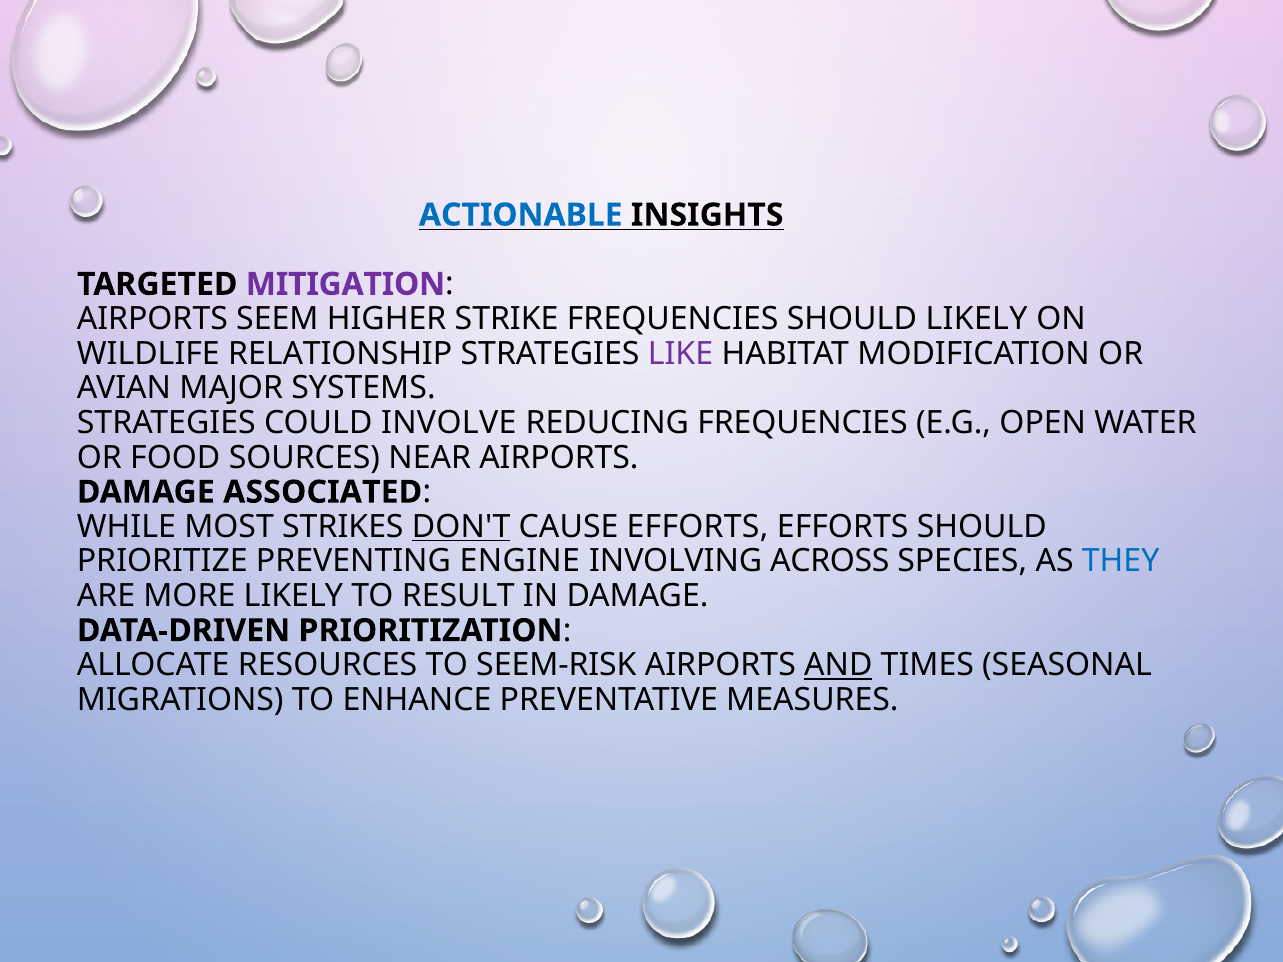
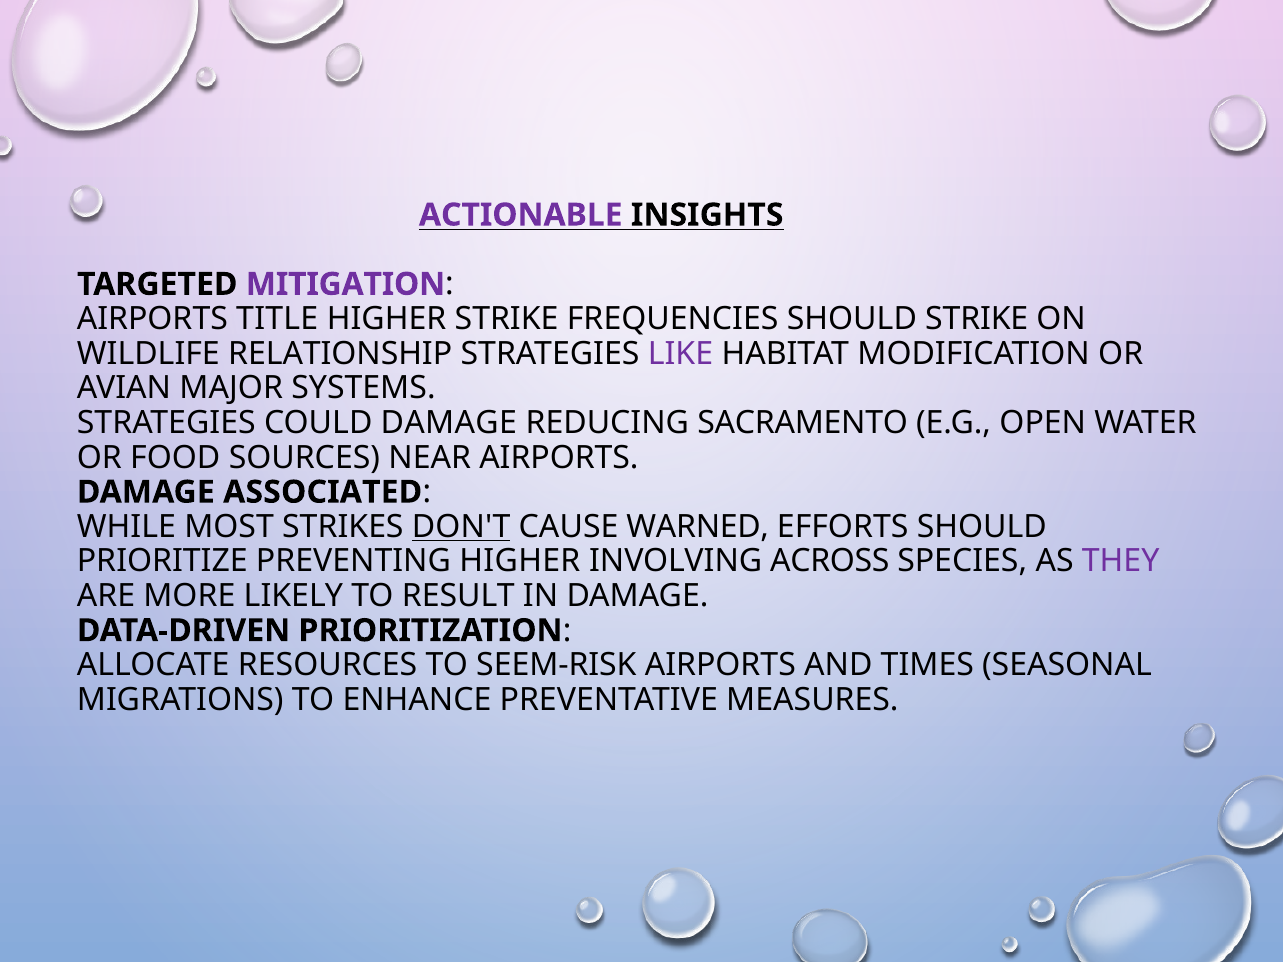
ACTIONABLE colour: blue -> purple (521, 215)
SEEM: SEEM -> TITLE (277, 319)
SHOULD LIKELY: LIKELY -> STRIKE (977, 319)
COULD INVOLVE: INVOLVE -> DAMAGE (449, 423)
REDUCING FREQUENCIES: FREQUENCIES -> SACRAMENTO (803, 423)
CAUSE EFFORTS: EFFORTS -> WARNED (698, 527)
PREVENTING ENGINE: ENGINE -> HIGHER (520, 562)
THEY colour: blue -> purple (1121, 562)
AND underline: present -> none (838, 665)
